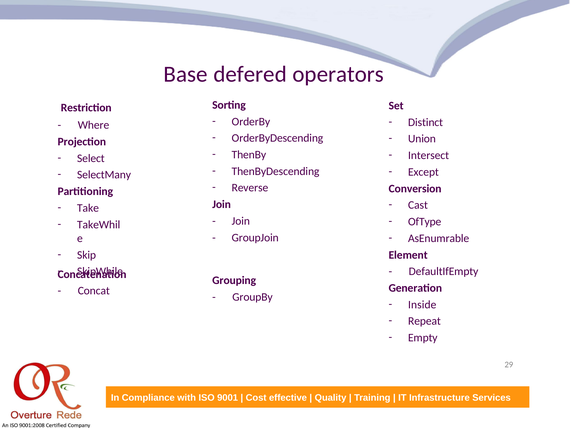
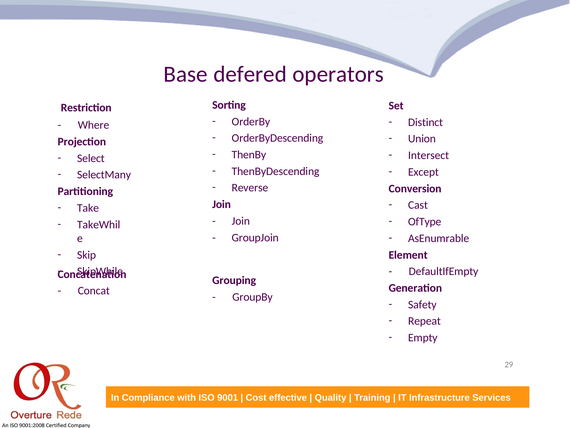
Inside: Inside -> Safety (422, 305)
